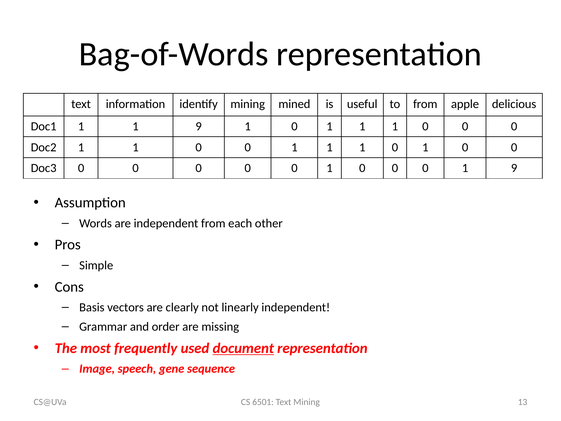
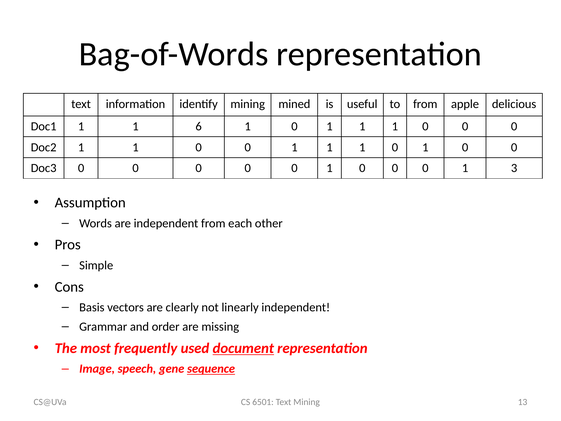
1 1 9: 9 -> 6 (199, 126)
0 1 9: 9 -> 3 (514, 168)
sequence underline: none -> present (211, 369)
